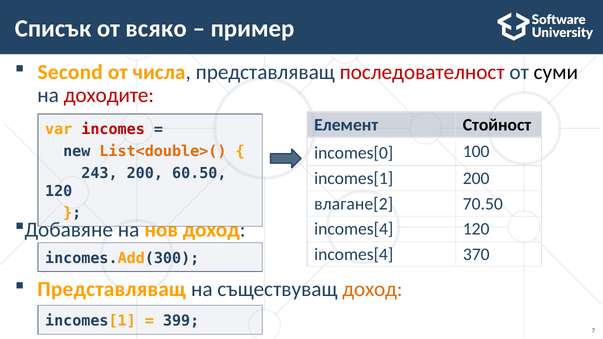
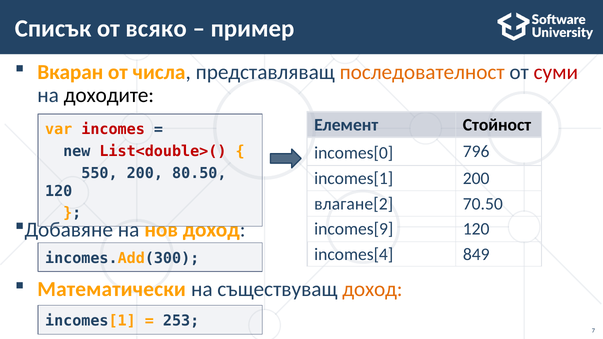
Second: Second -> Вкаран (70, 72)
последователност colour: red -> orange (422, 72)
суми colour: black -> red (556, 72)
доходите colour: red -> black (109, 95)
List<double>( colour: orange -> red (163, 151)
100: 100 -> 796 (476, 152)
243: 243 -> 550 (99, 173)
60.50: 60.50 -> 80.50 (199, 173)
incomes[4: incomes[4 -> incomes[9 (354, 229)
370: 370 -> 849 (476, 255)
Представляващ: Представляващ -> Математически (112, 290)
399: 399 -> 253 (181, 321)
